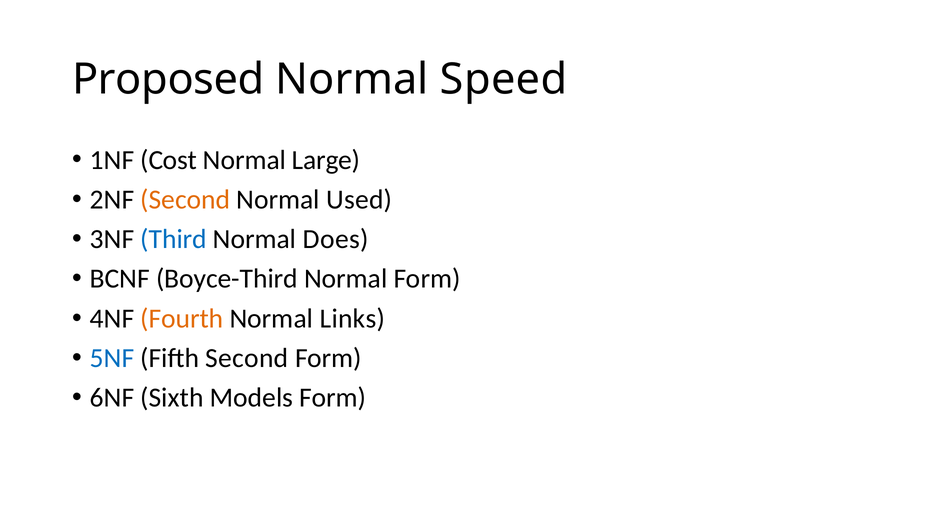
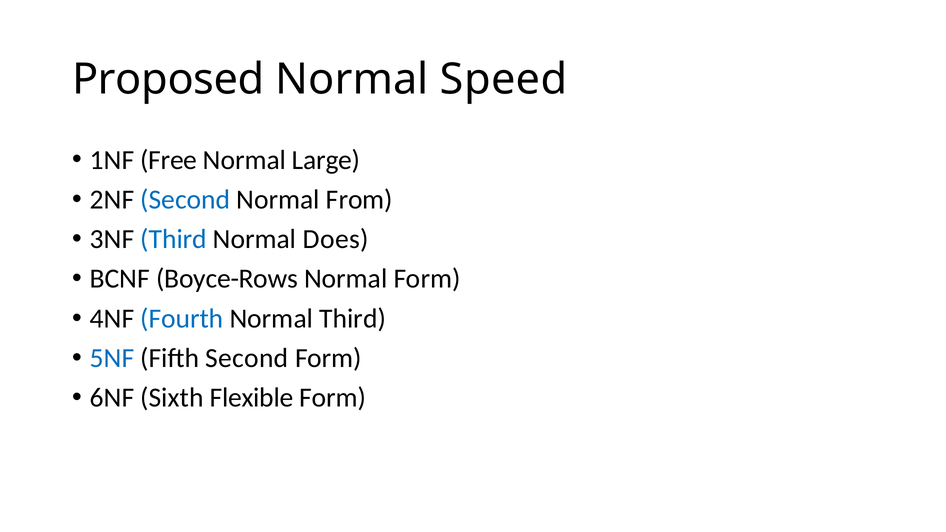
Cost: Cost -> Free (169, 160)
Second colour: orange -> blue (185, 200)
Used: Used -> From (359, 200)
Boyce-Third: Boyce-Third -> Boyce-Rows (227, 279)
Fourth colour: orange -> blue (182, 319)
Normal Links: Links -> Third (353, 319)
Models: Models -> Flexible (252, 398)
